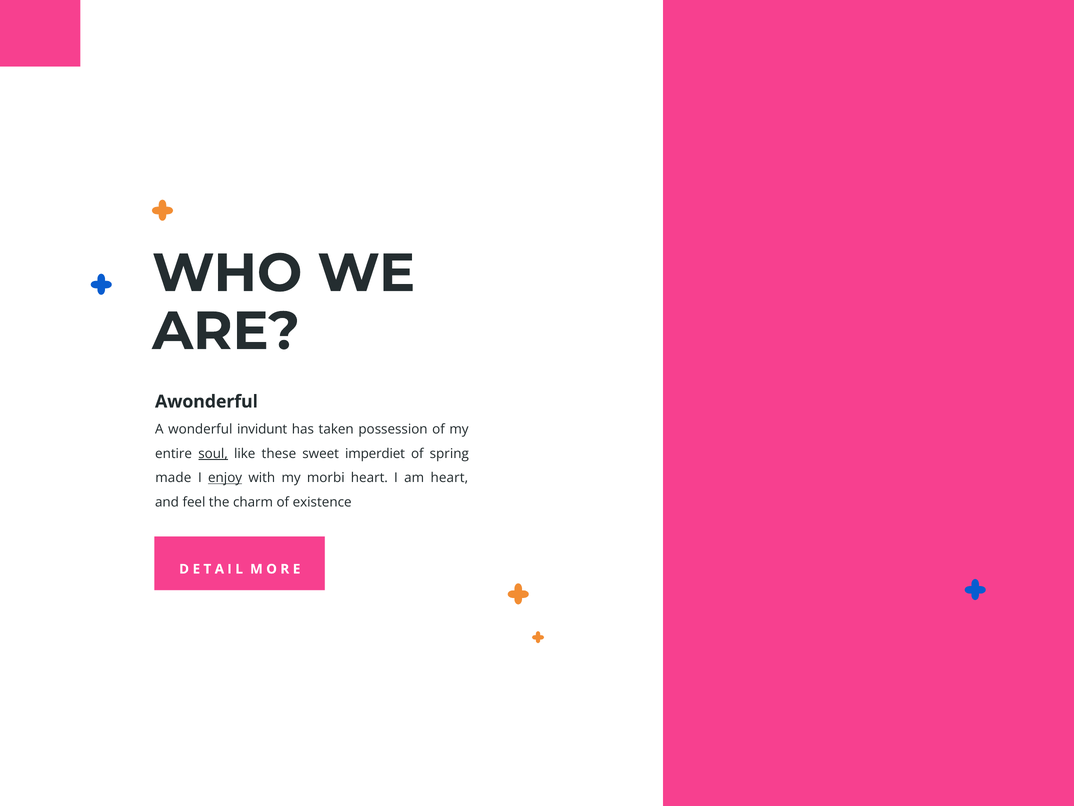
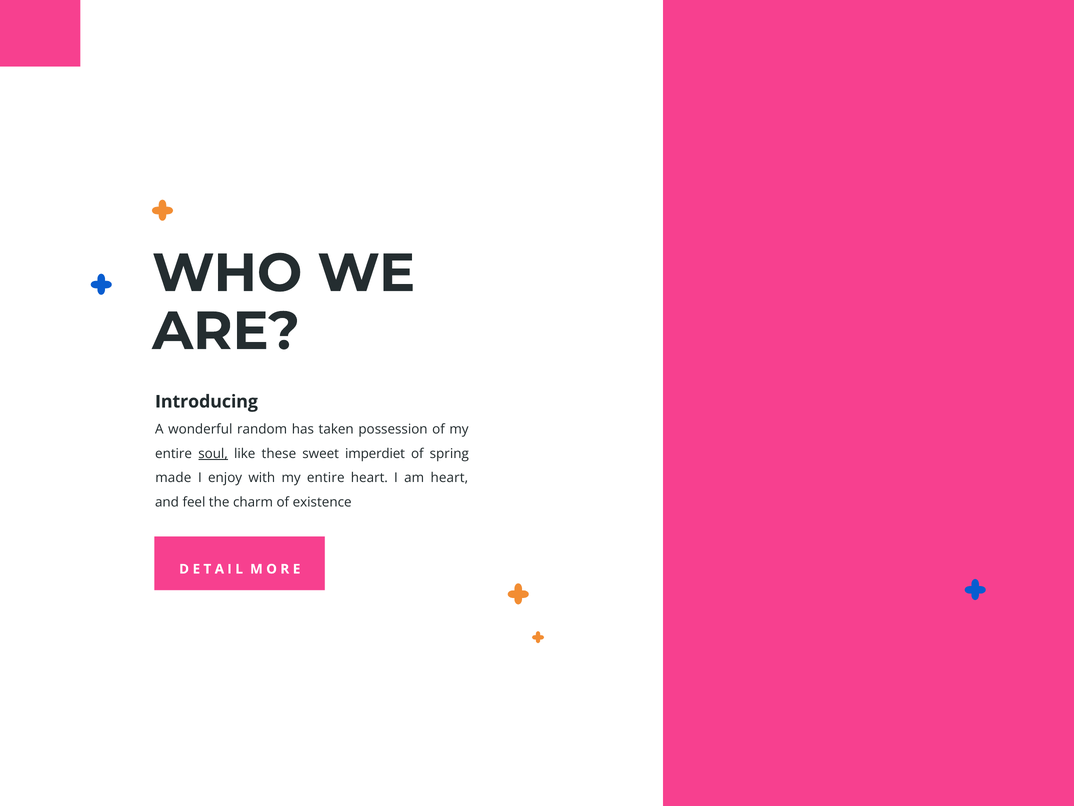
Awonderful: Awonderful -> Introducing (206, 401)
invidunt: invidunt -> random (262, 429)
enjoy underline: present -> none (225, 478)
with my morbi: morbi -> entire (326, 478)
